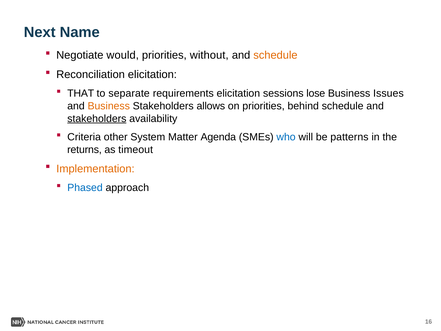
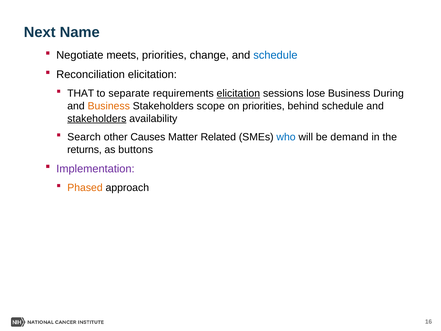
would: would -> meets (123, 55)
without: without -> change (209, 55)
schedule colour: orange -> blue (275, 55)
elicitation underline: none -> present (238, 93)
Issues: Issues -> During (388, 93)
allows: allows -> scope (211, 106)
Criteria: Criteria -> Search (84, 137)
System: System -> Causes (148, 137)
Agenda: Agenda -> Related (218, 137)
patterns: patterns -> demand (349, 137)
timeout: timeout -> buttons (136, 150)
Implementation colour: orange -> purple (95, 169)
Phased colour: blue -> orange (85, 188)
